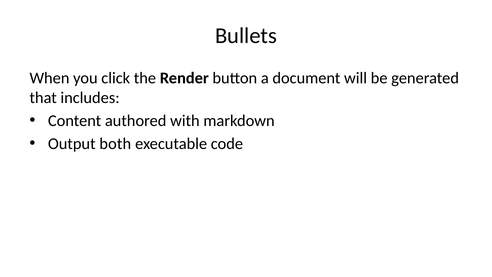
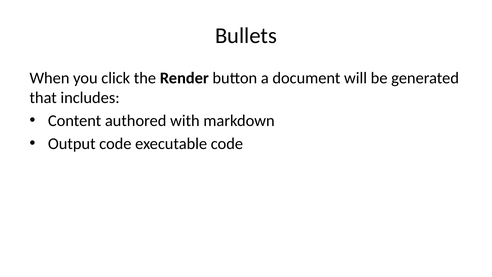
Output both: both -> code (115, 144)
